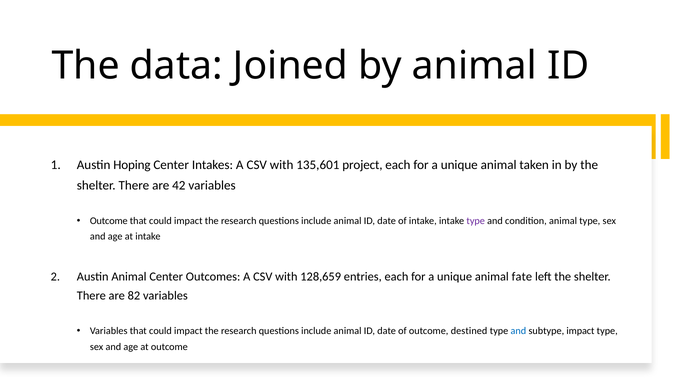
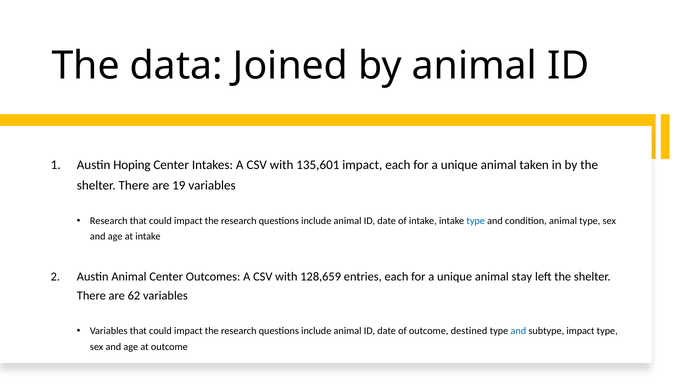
135,601 project: project -> impact (362, 165)
42: 42 -> 19 (179, 186)
Outcome: Outcome -> Research (109, 221)
type colour: purple -> blue (476, 221)
fate: fate -> stay (522, 277)
82: 82 -> 62 (134, 296)
